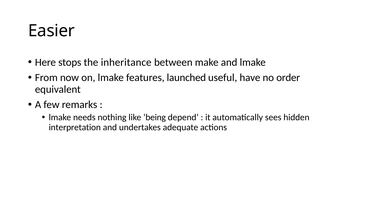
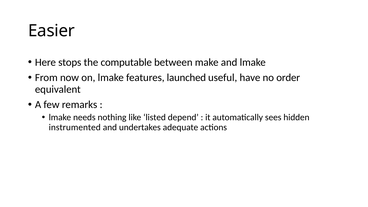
inheritance: inheritance -> computable (126, 62)
being: being -> listed (155, 117)
interpretation: interpretation -> instrumented (75, 127)
